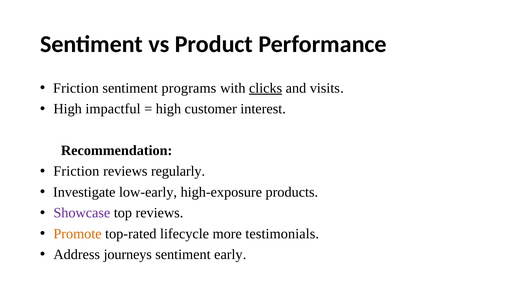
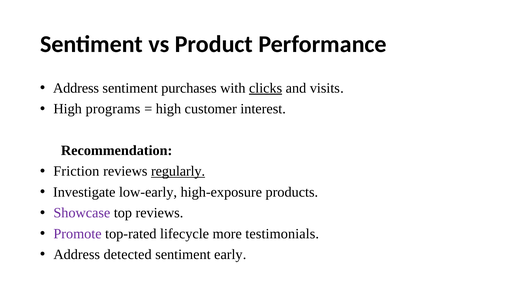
Friction: Friction -> Address (76, 88)
programs: programs -> purchases (189, 88)
impactful: impactful -> programs (113, 109)
regularly underline: none -> present (178, 171)
Promote colour: orange -> purple (78, 234)
journeys: journeys -> detected (128, 255)
